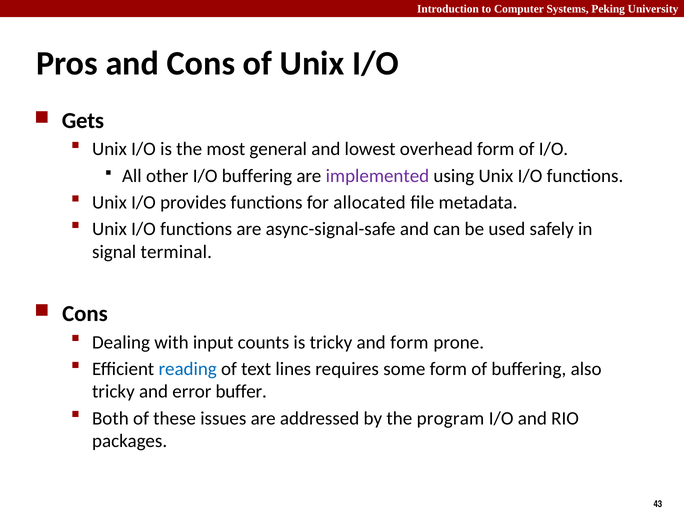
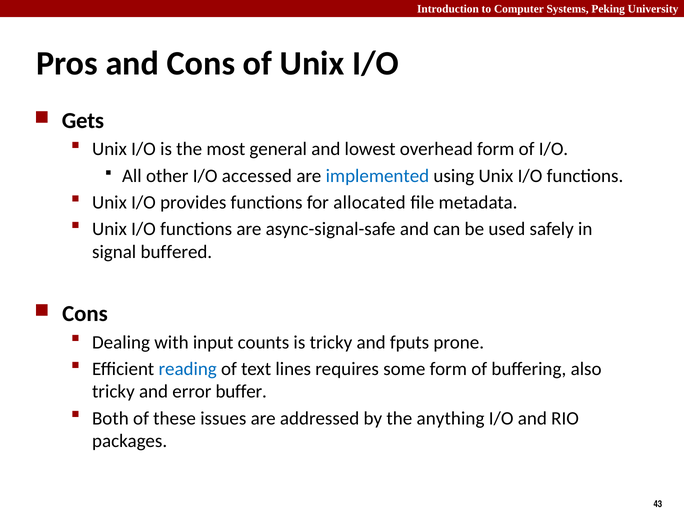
I/O buffering: buffering -> accessed (257, 176)
implemented colour: purple -> blue (377, 176)
terminal: terminal -> buffered (176, 252)
and form: form -> fputs (410, 342)
program: program -> anything (451, 418)
